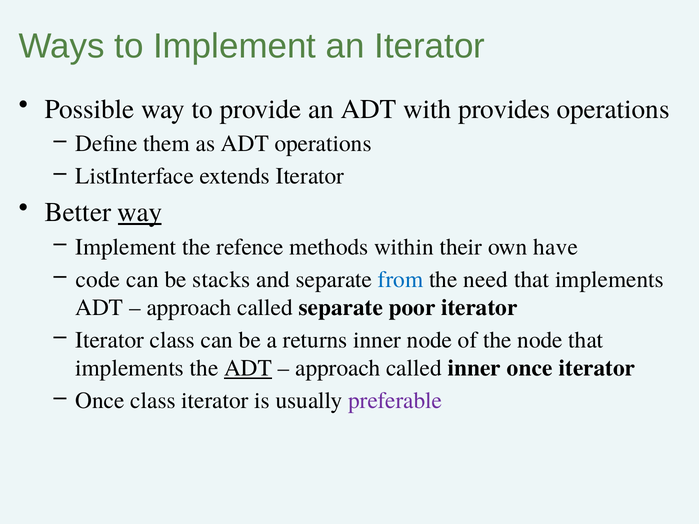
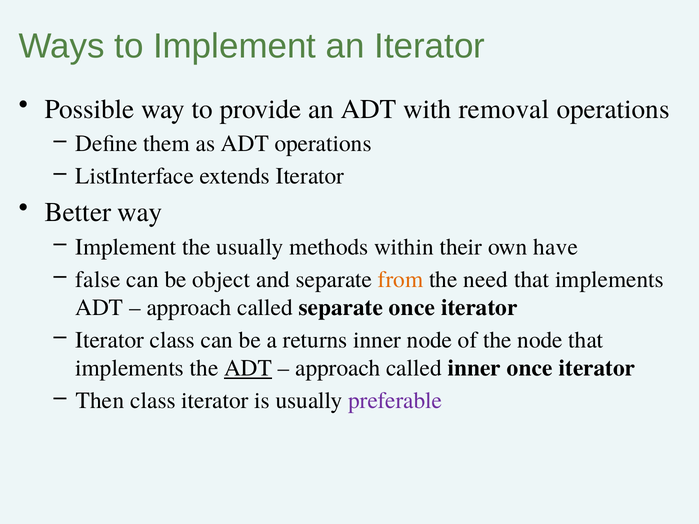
provides: provides -> removal (504, 109)
way underline: present -> none (140, 212)
the refence: refence -> usually (250, 247)
code: code -> false (98, 280)
stacks: stacks -> object (221, 280)
from colour: blue -> orange (401, 280)
separate poor: poor -> once (412, 308)
Once: Once -> Then (100, 401)
